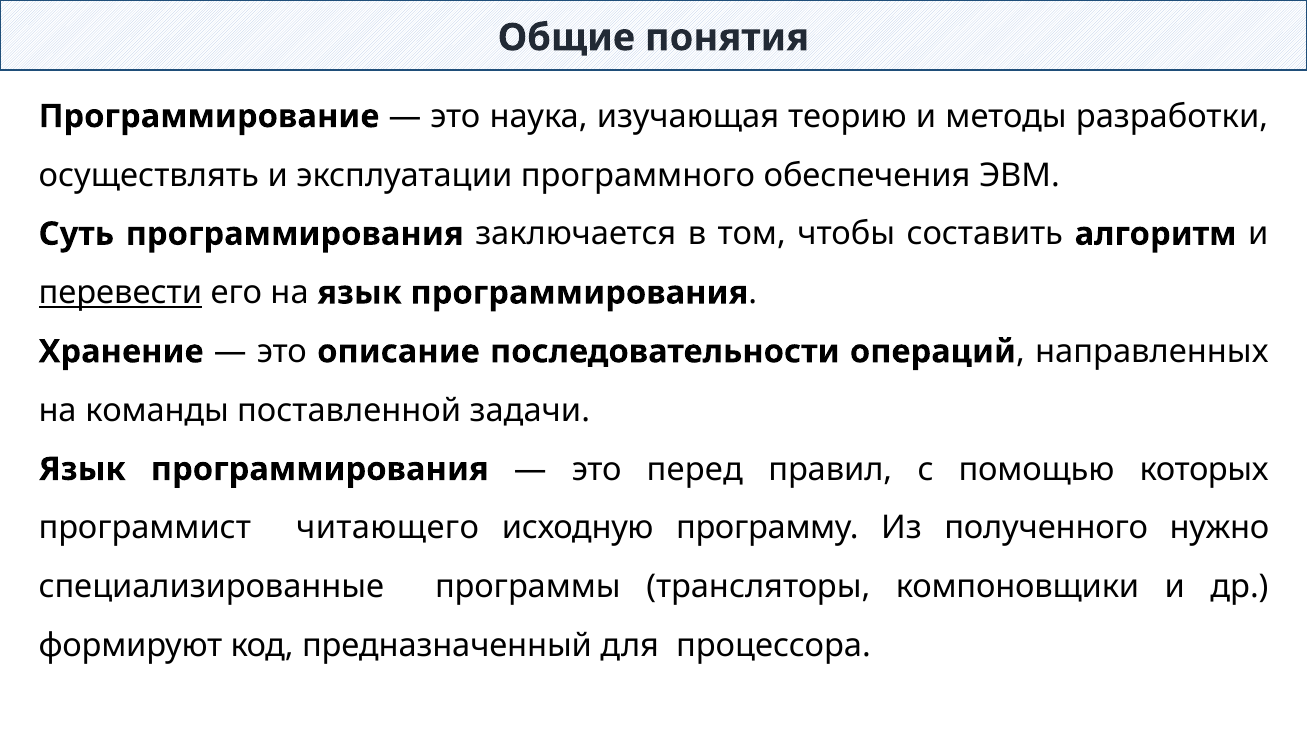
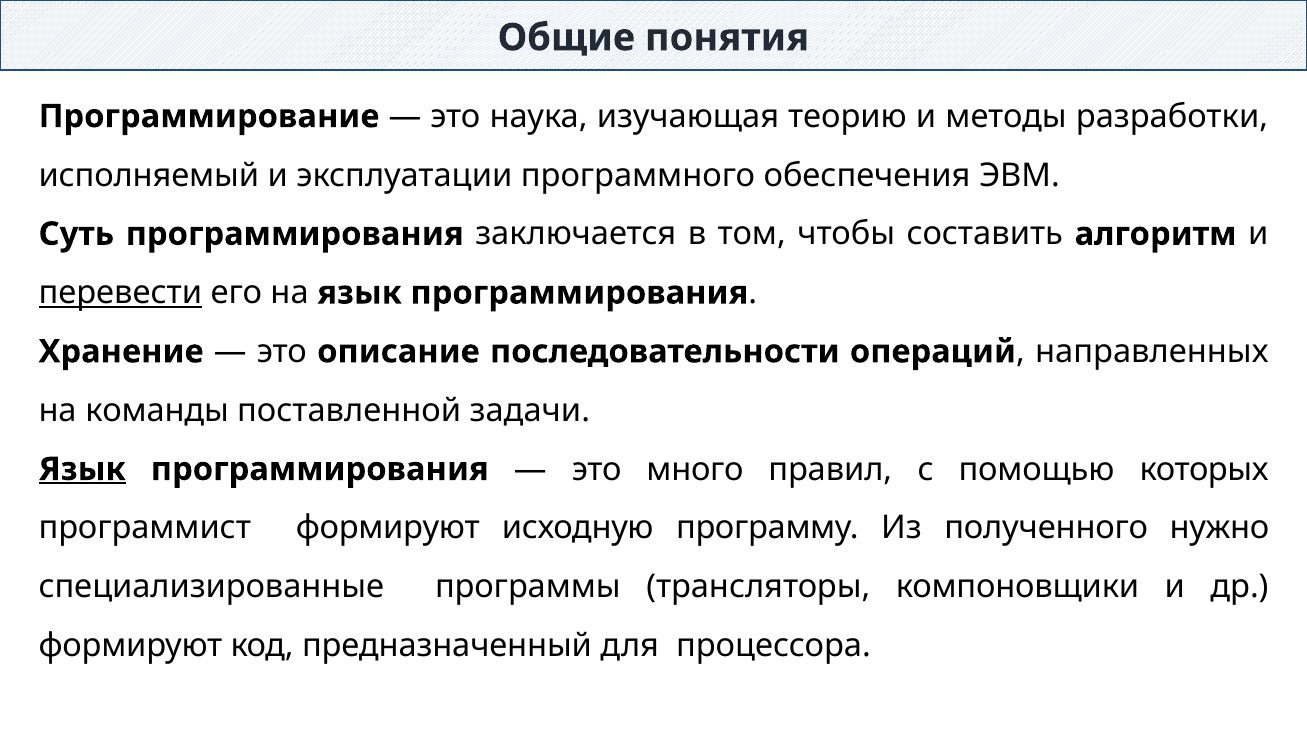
осуществлять: осуществлять -> исполняемый (149, 175)
Язык underline: none -> present (82, 469)
перед: перед -> много (695, 469)
программист читающего: читающего -> формируют (388, 528)
